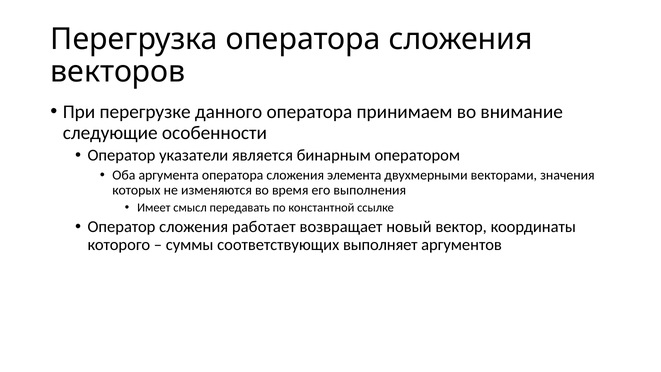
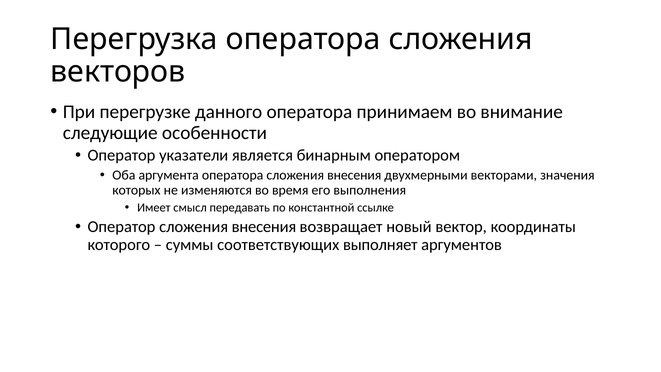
оператора сложения элемента: элемента -> внесения (354, 175)
Оператор сложения работает: работает -> внесения (264, 227)
